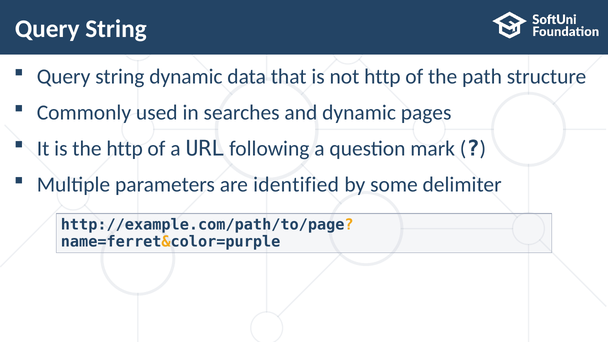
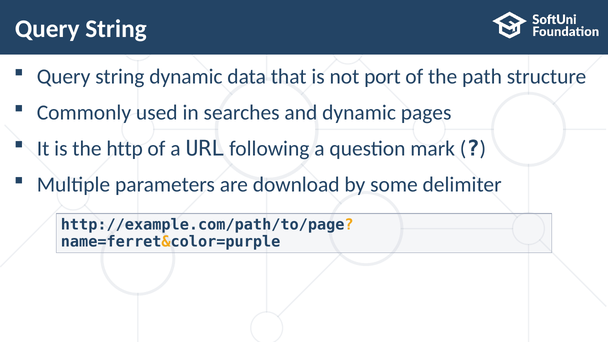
not http: http -> port (382, 77)
identified: identified -> download (296, 185)
